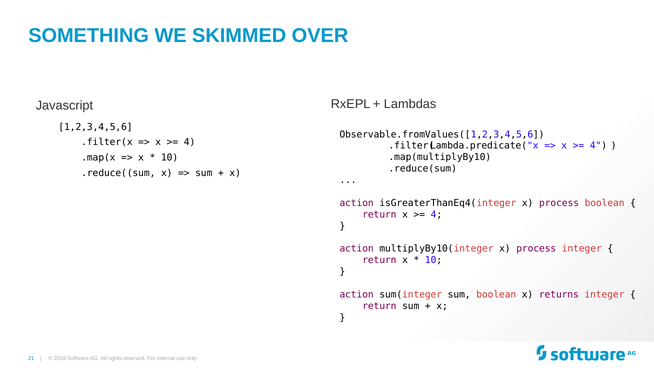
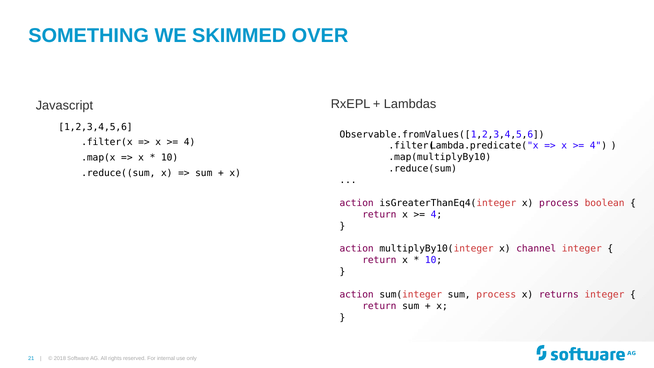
multiplyBy10(integer x process: process -> channel (536, 249)
sum boolean: boolean -> process (496, 294)
